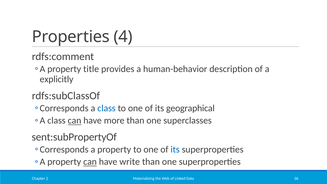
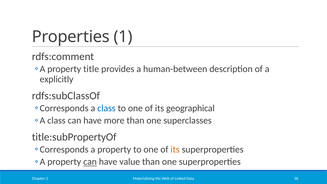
4: 4 -> 1 (123, 37)
human-behavior: human-behavior -> human-between (175, 69)
can underline: present -> none (75, 121)
sent:subPropertyOf: sent:subPropertyOf -> title:subPropertyOf (74, 137)
its colour: blue -> orange (175, 149)
write: write -> value (130, 162)
